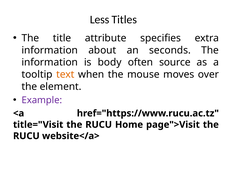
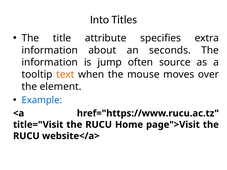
Less: Less -> Into (100, 20)
body: body -> jump (110, 62)
Example colour: purple -> blue (42, 100)
